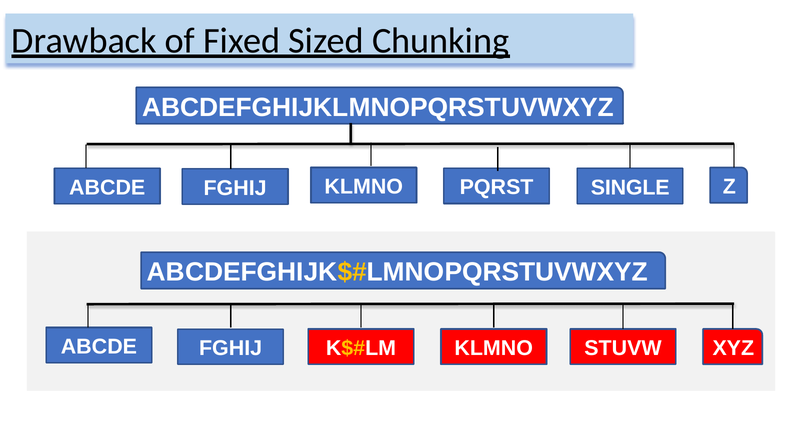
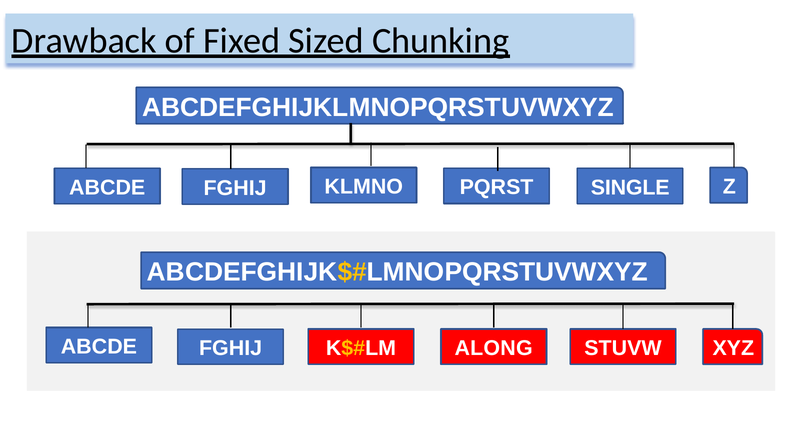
KLMNO: KLMNO -> ALONG (494, 348)
